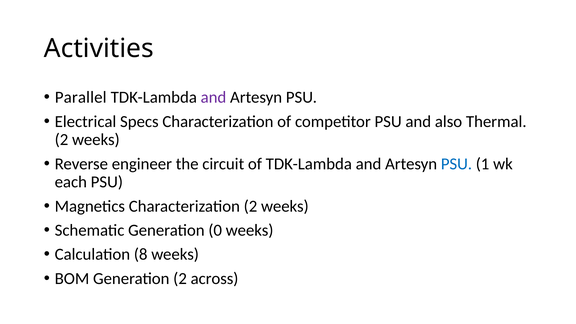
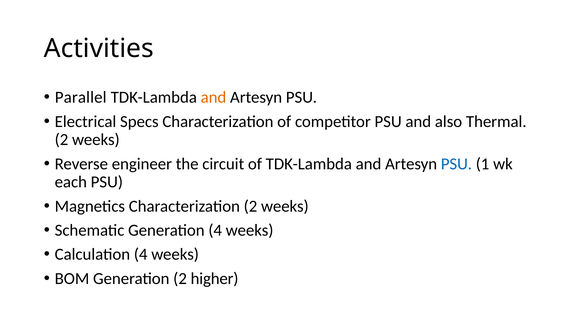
and colour: purple -> orange (213, 97)
Generation 0: 0 -> 4 (215, 230)
Calculation 8: 8 -> 4 (141, 254)
across: across -> higher (215, 279)
